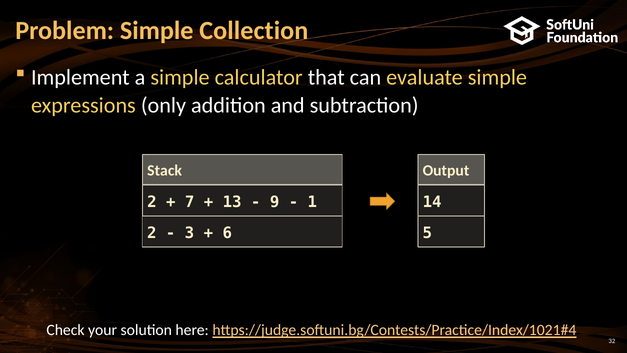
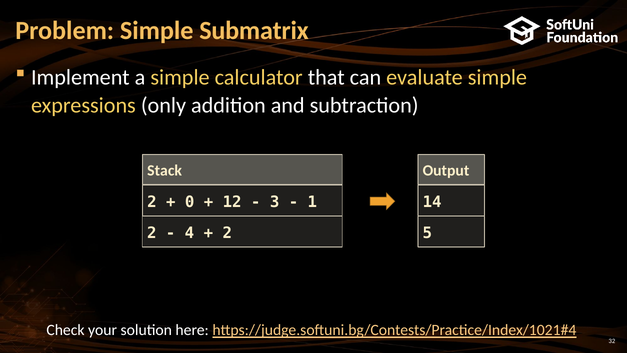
Collection: Collection -> Submatrix (254, 30)
7: 7 -> 0 (190, 202)
13: 13 -> 12 (232, 202)
9: 9 -> 3 (275, 202)
3: 3 -> 4 (189, 233)
6: 6 -> 2 (227, 233)
